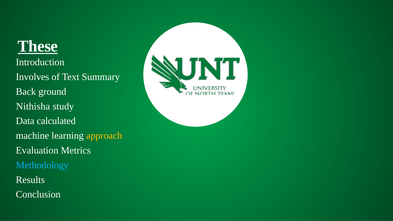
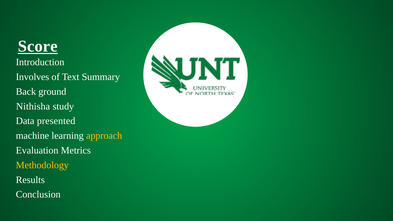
These: These -> Score (38, 46)
calculated: calculated -> presented (56, 121)
Methodology colour: light blue -> yellow (42, 165)
